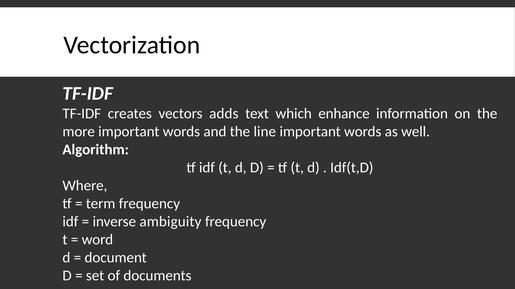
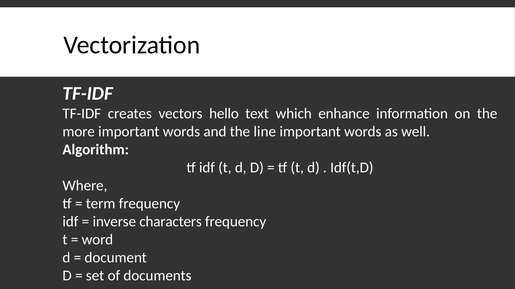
adds: adds -> hello (224, 114)
ambiguity: ambiguity -> characters (171, 222)
